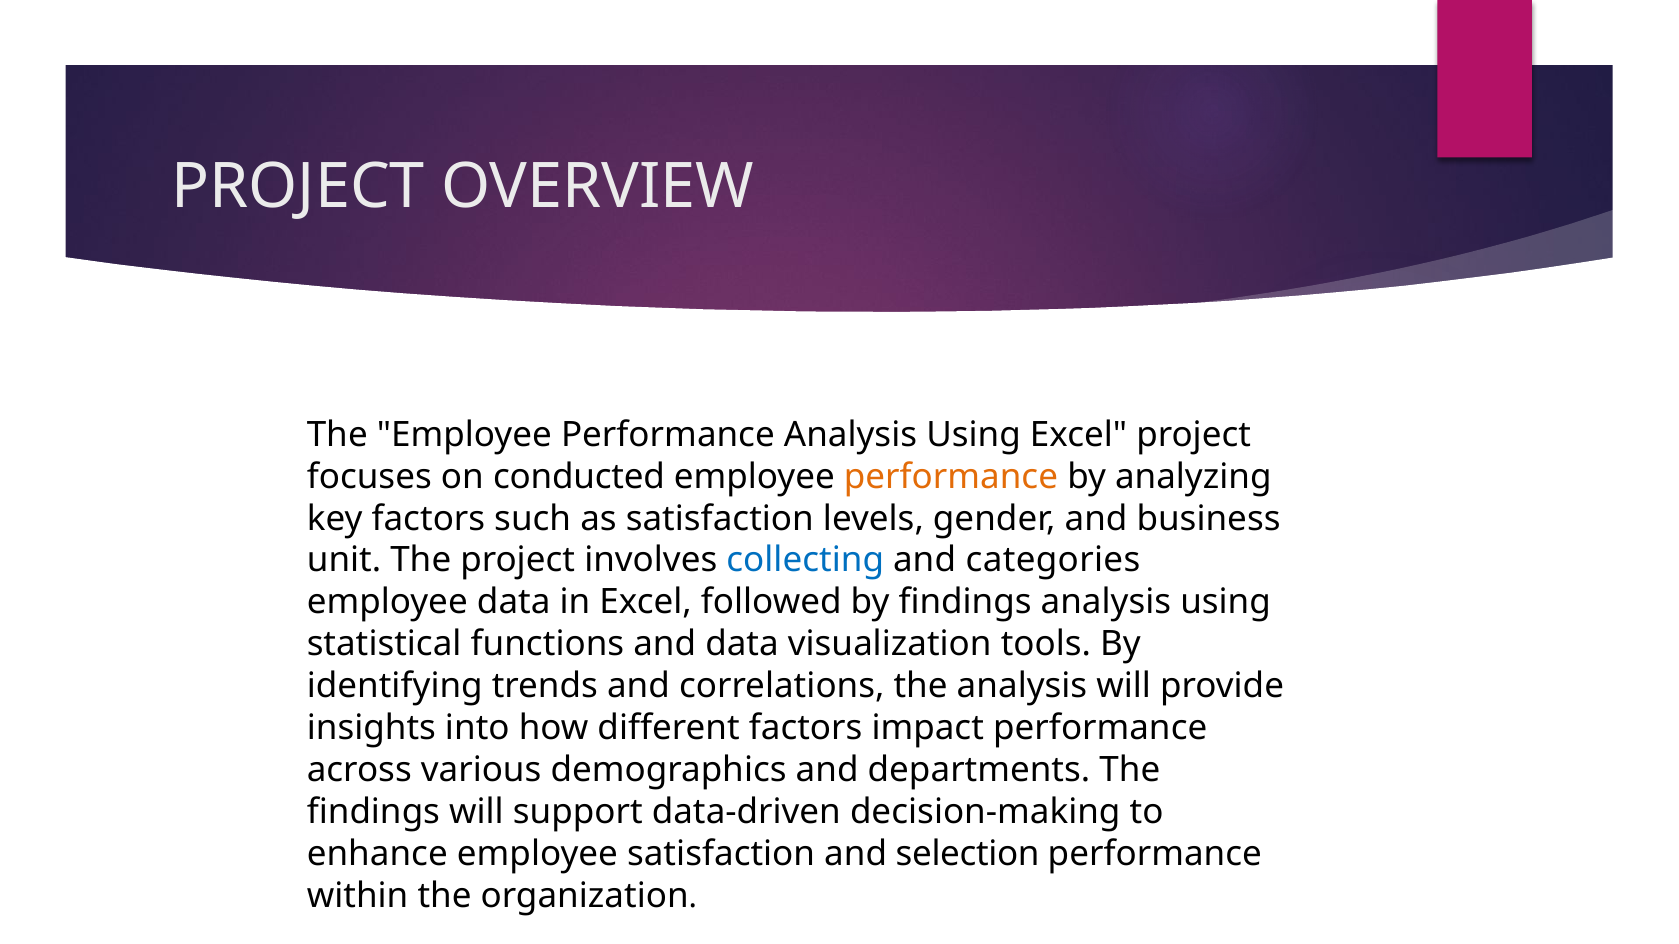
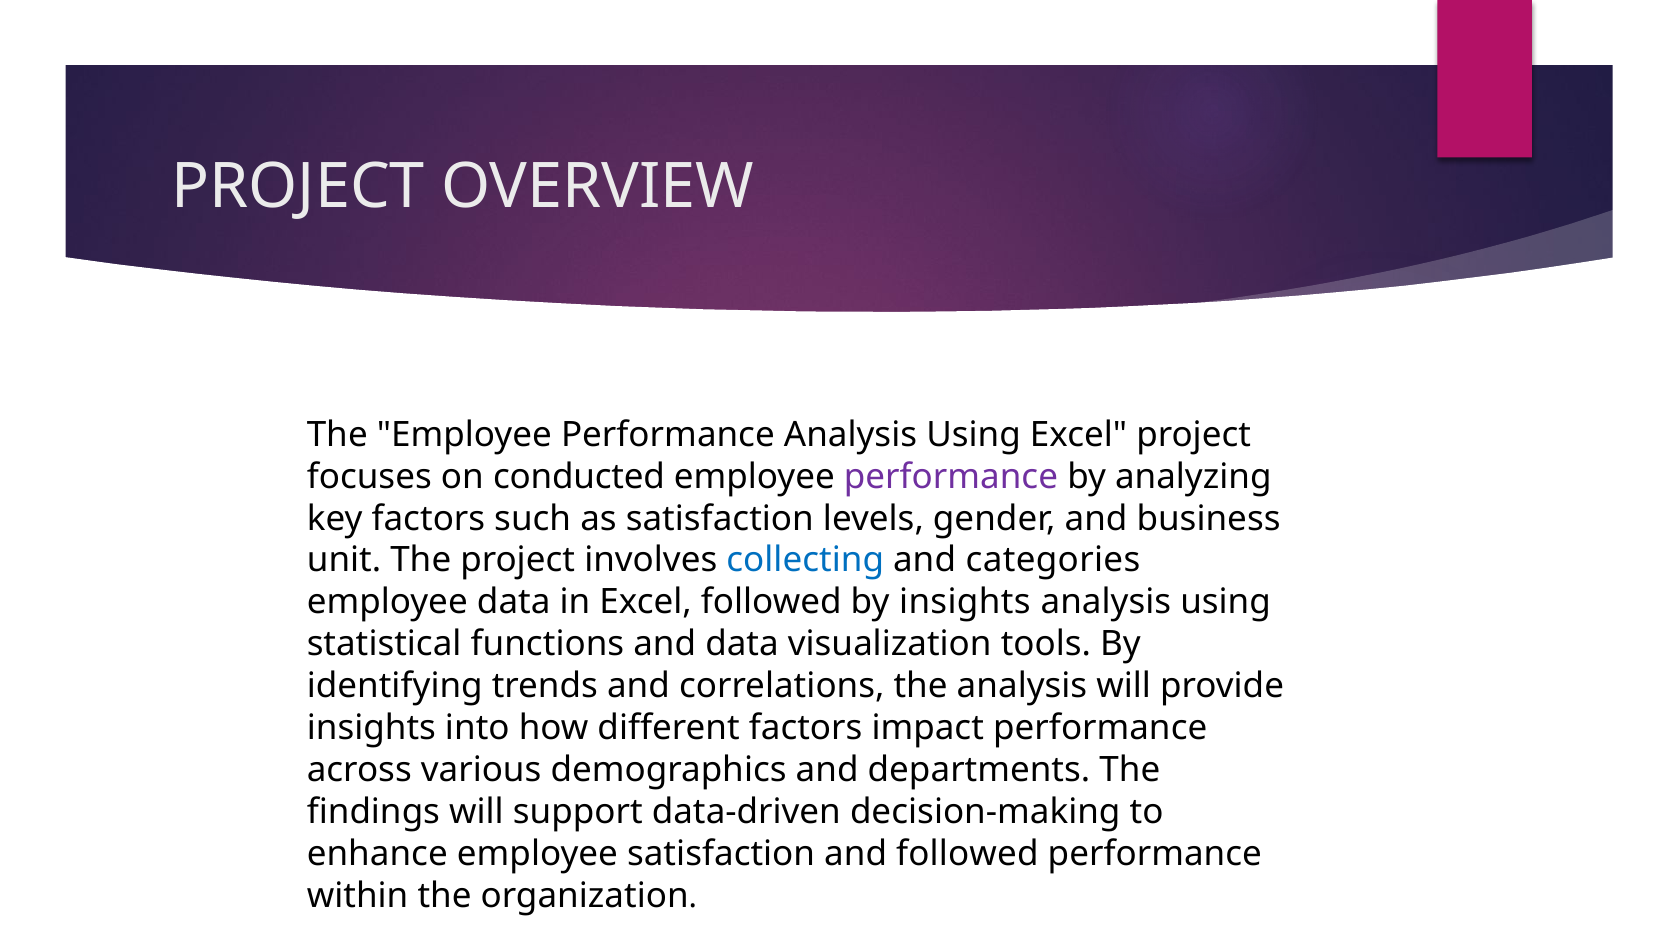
performance colour: orange -> purple (951, 477)
by findings: findings -> insights (965, 603)
and selection: selection -> followed (967, 855)
